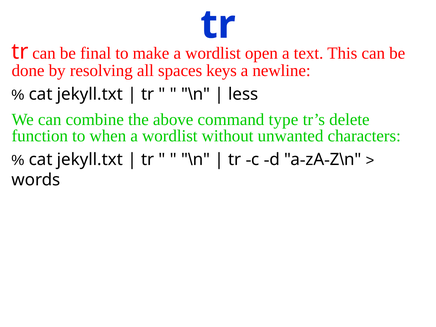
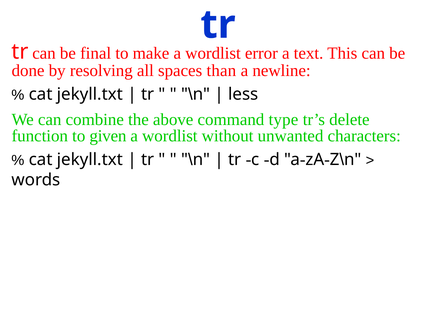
open: open -> error (261, 53)
keys: keys -> than (221, 70)
when: when -> given (108, 136)
